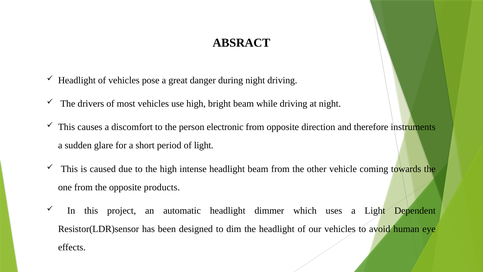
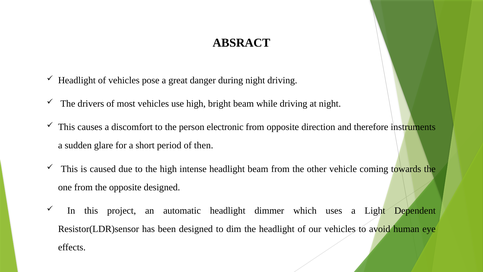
of light: light -> then (204, 145)
opposite products: products -> designed (162, 187)
